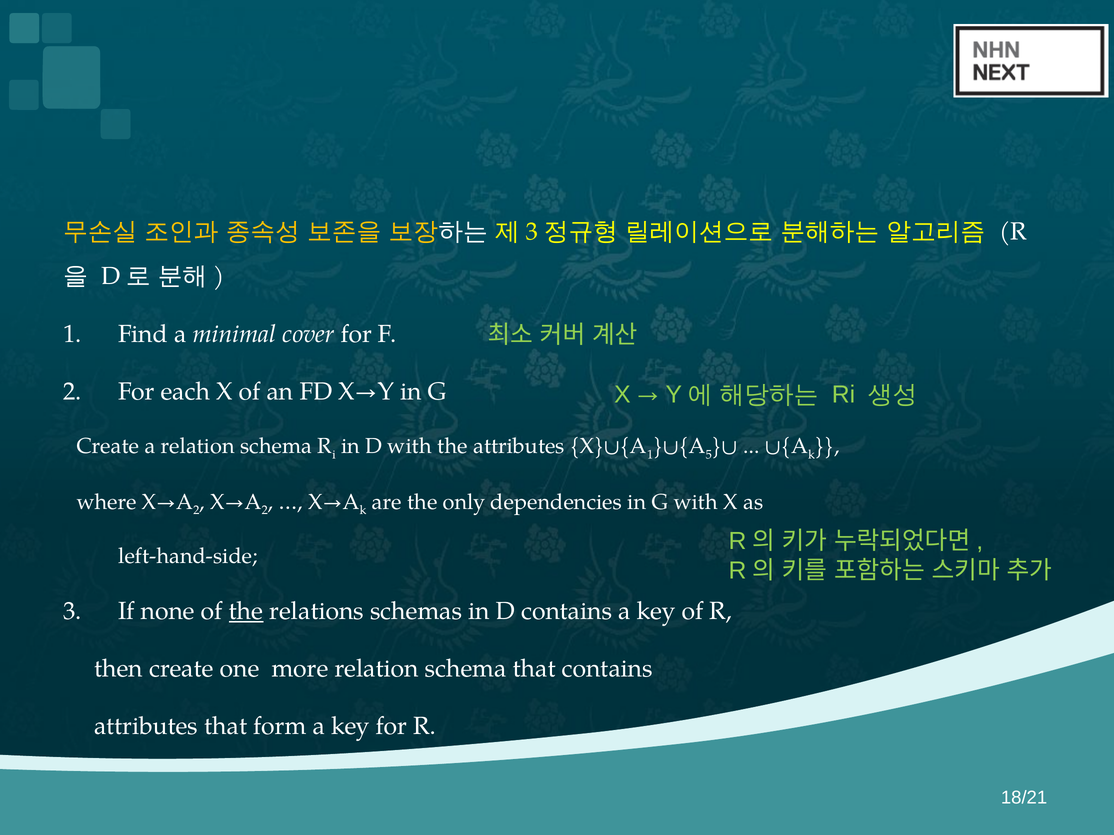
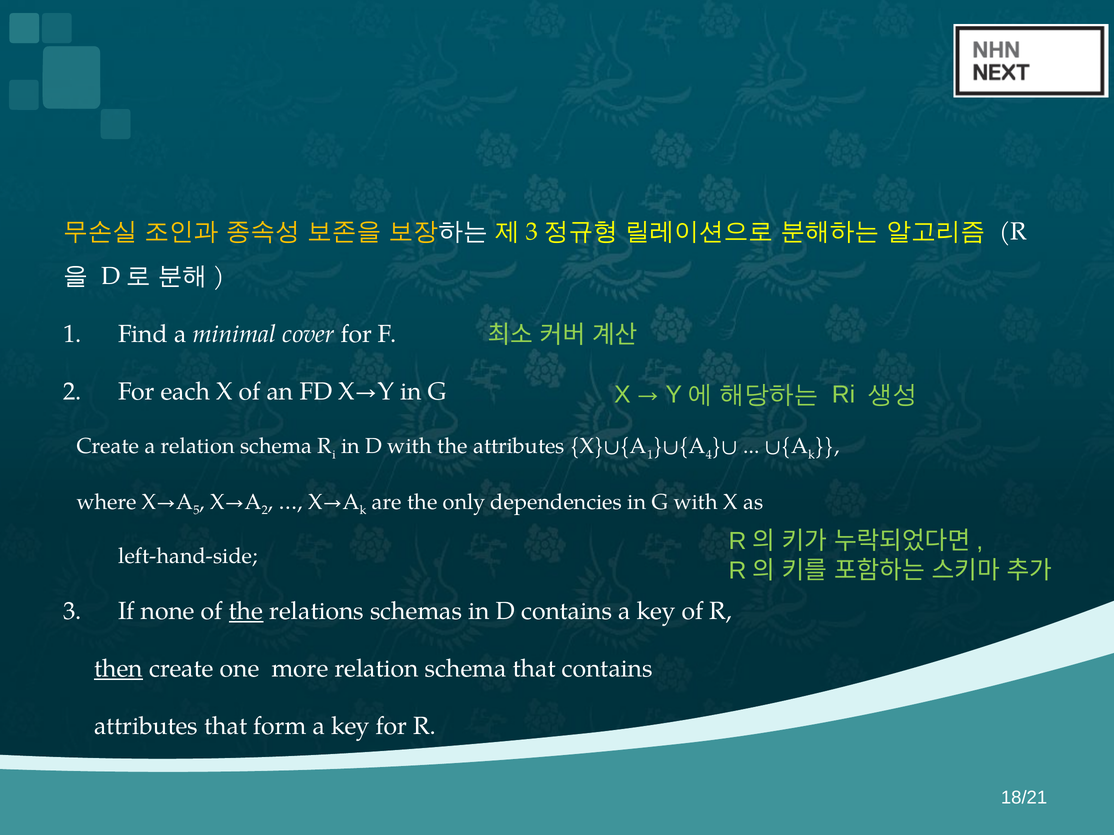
5: 5 -> 4 (709, 455)
2: 2 -> 5 (196, 511)
then underline: none -> present (118, 669)
